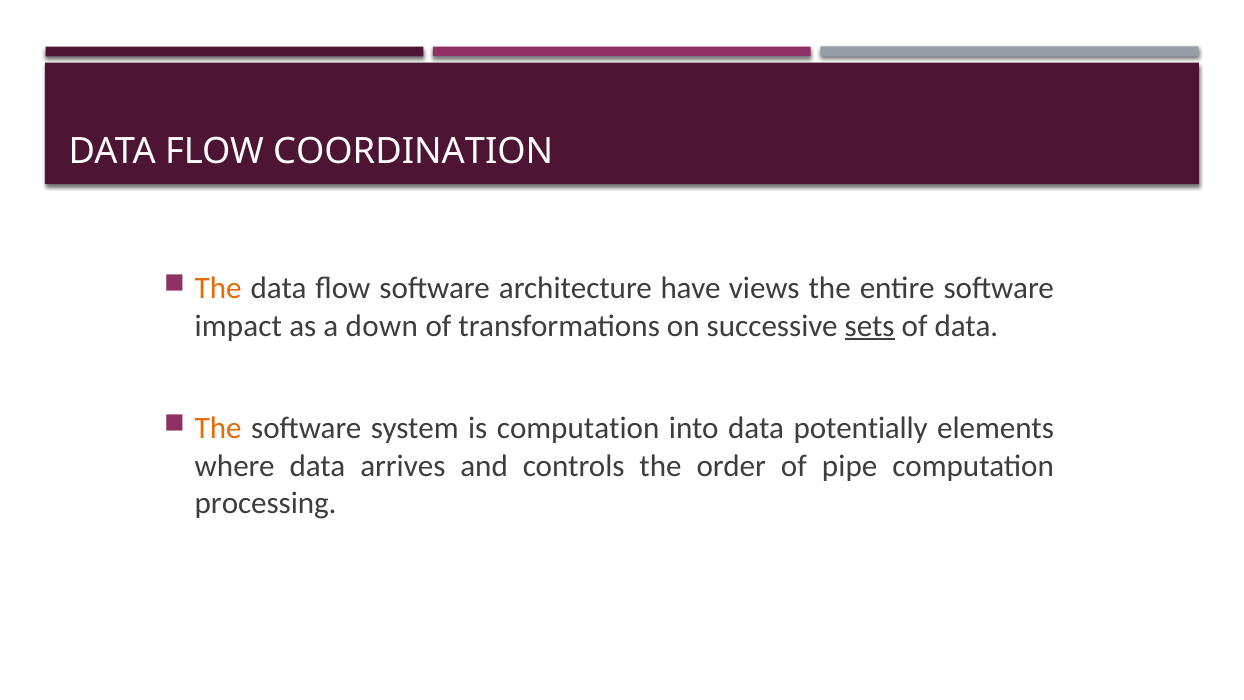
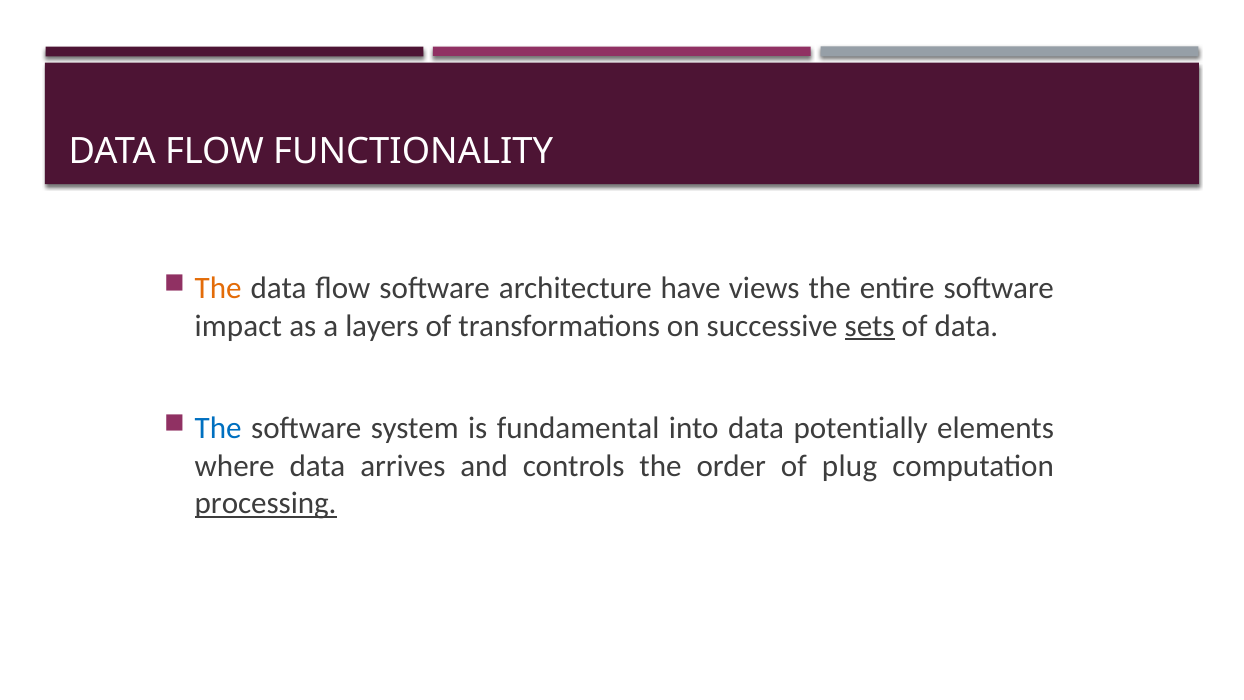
COORDINATION: COORDINATION -> FUNCTIONALITY (413, 151)
down: down -> layers (382, 326)
The colour: orange -> blue (218, 428)
is computation: computation -> fundamental (578, 428)
pipe: pipe -> plug (850, 466)
processing underline: none -> present (266, 503)
